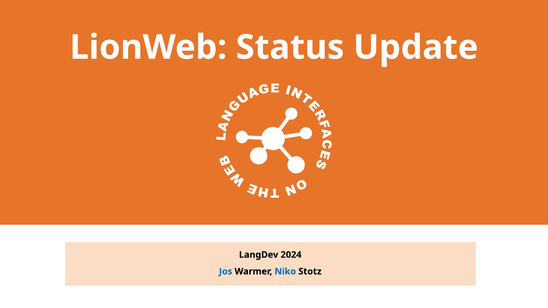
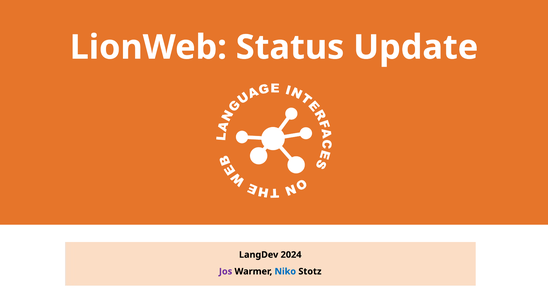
Jos colour: blue -> purple (226, 272)
